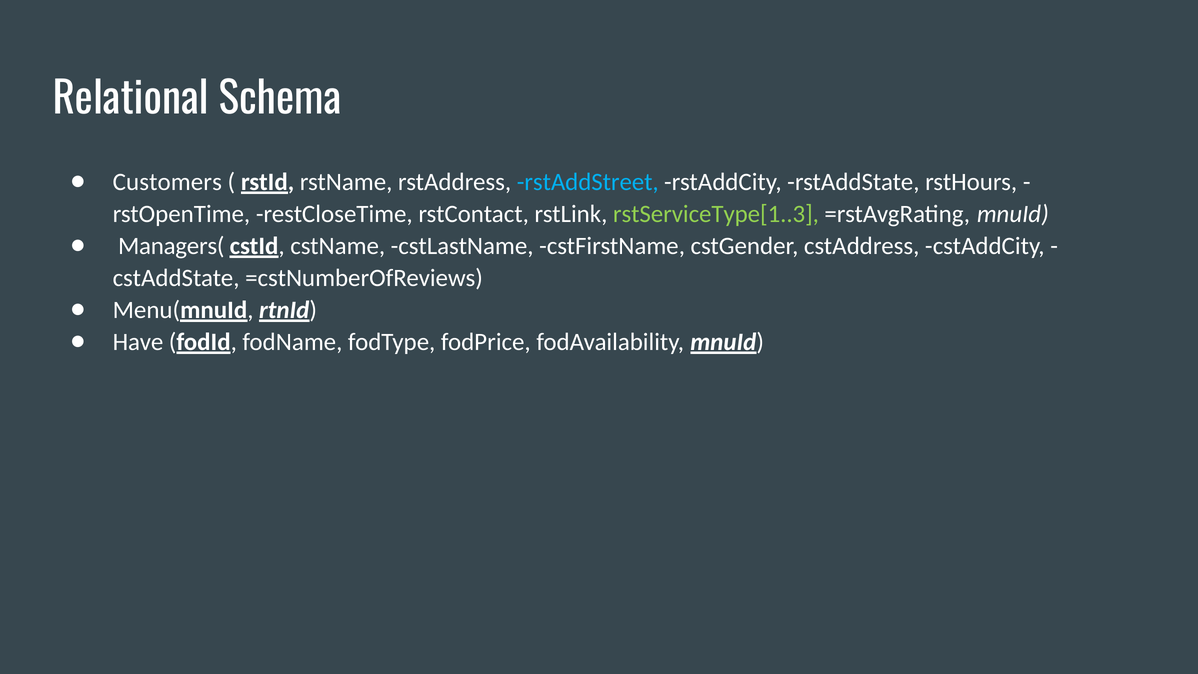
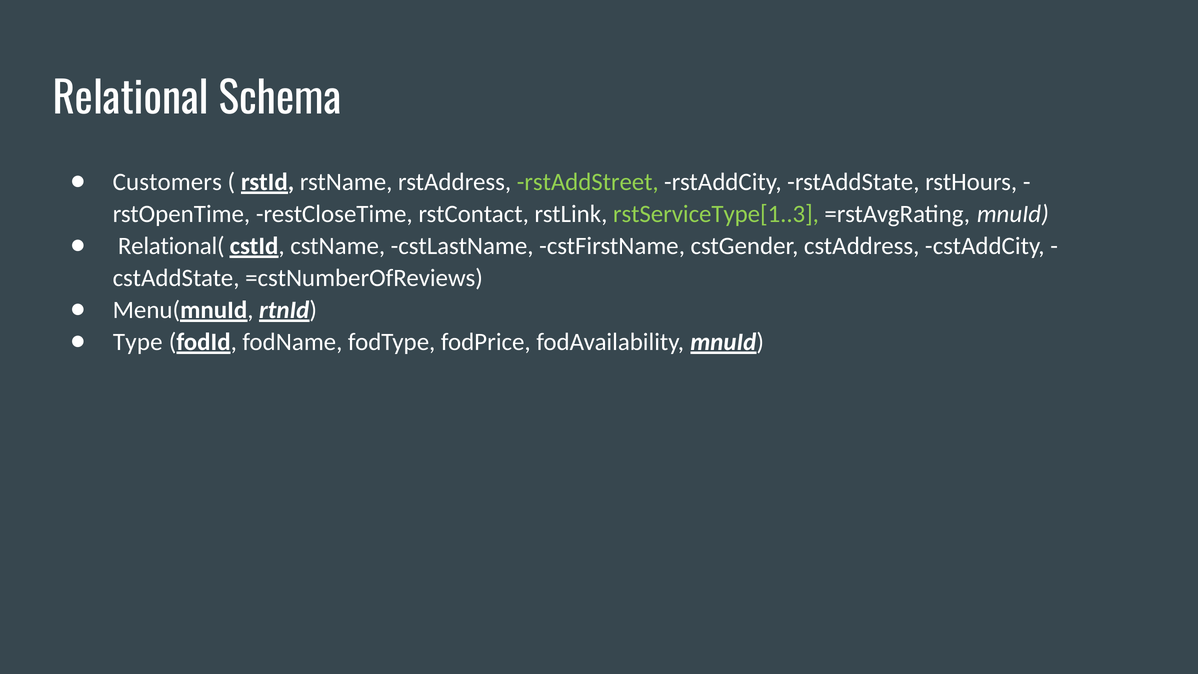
rstAddStreet colour: light blue -> light green (588, 182)
Managers(: Managers( -> Relational( (171, 246)
Have: Have -> Type (138, 342)
